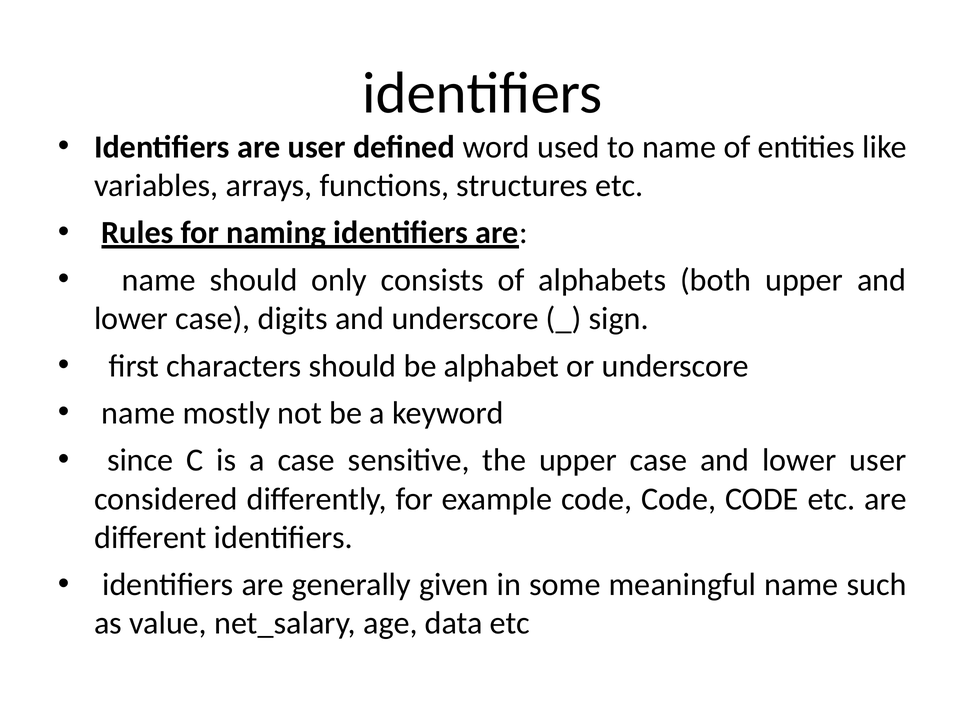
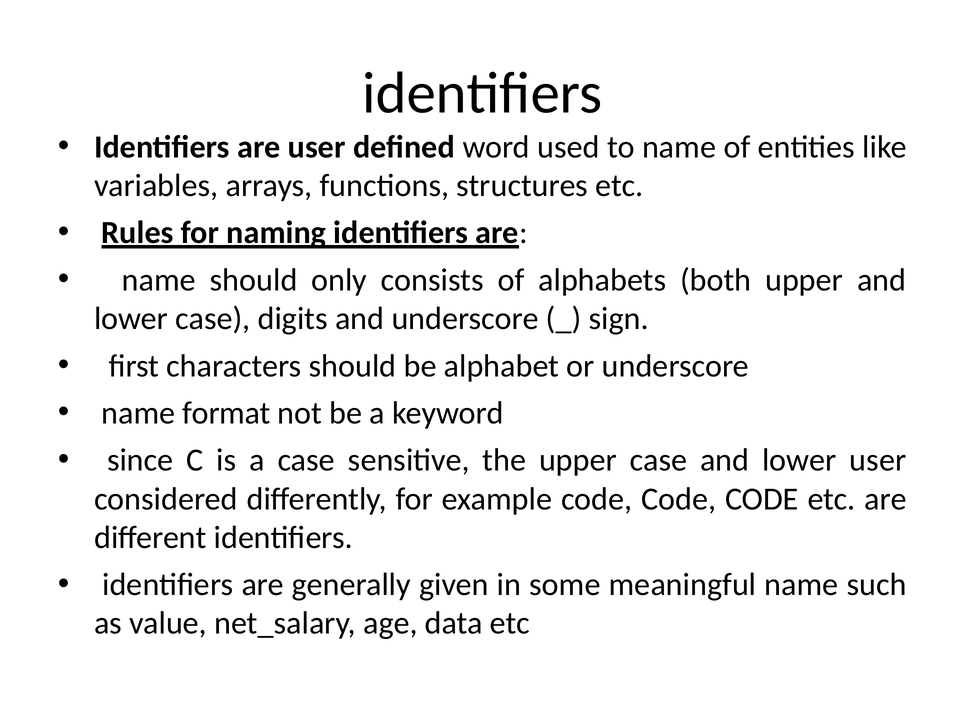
mostly: mostly -> format (227, 413)
